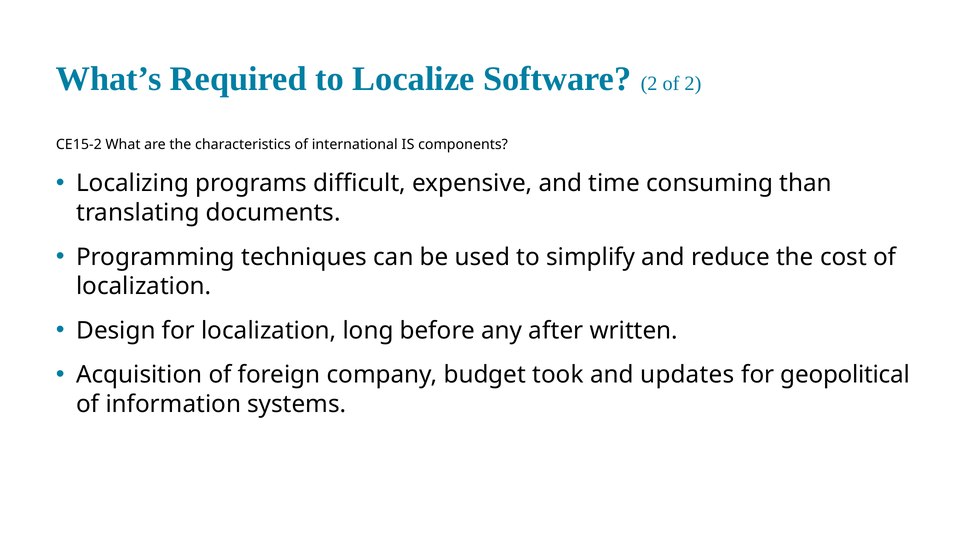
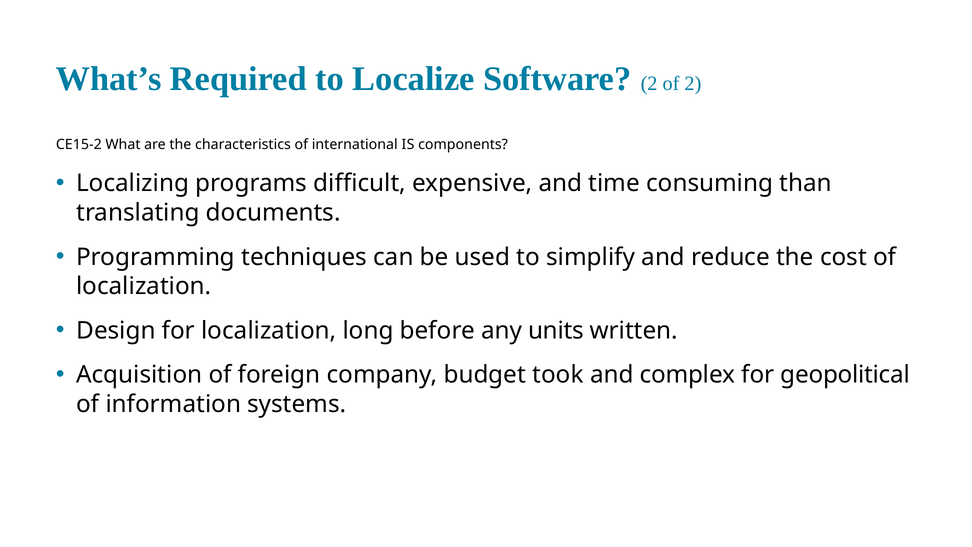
after: after -> units (556, 330)
updates: updates -> complex (688, 375)
